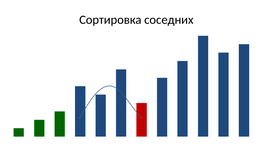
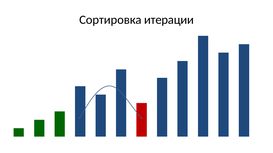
соседних: соседних -> итерации (169, 20)
